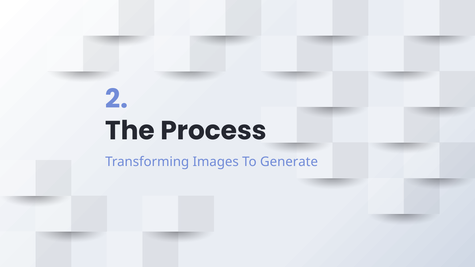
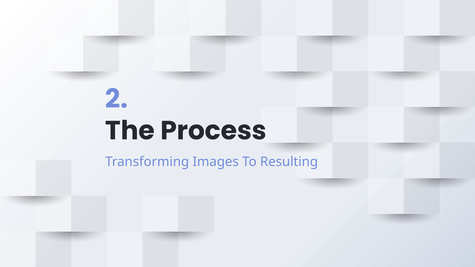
Generate: Generate -> Resulting (289, 162)
